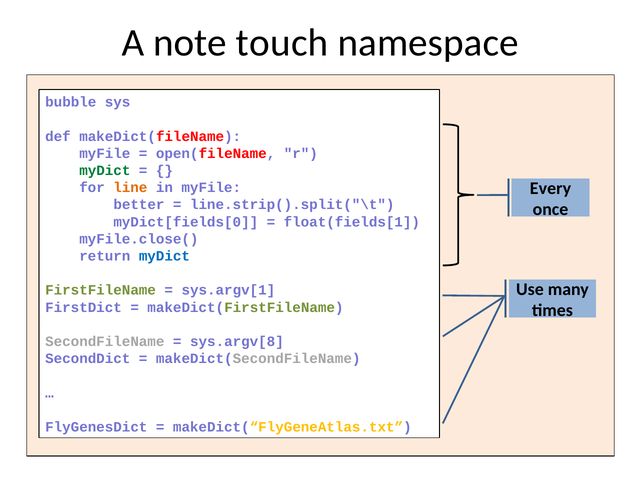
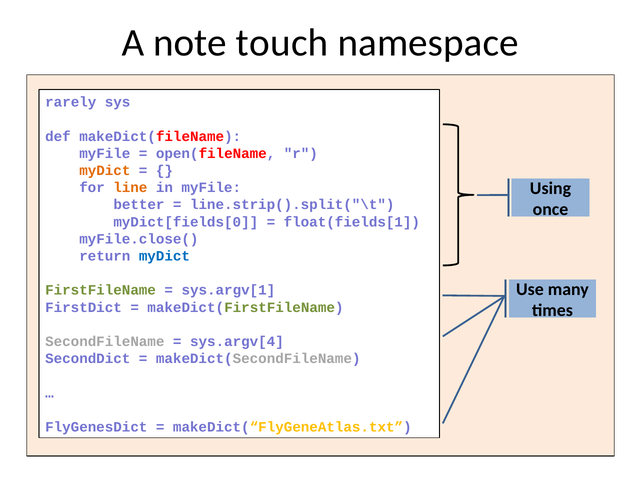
bubble: bubble -> rarely (71, 102)
myDict colour: green -> orange (105, 171)
Every: Every -> Using (551, 188)
sys.argv[8: sys.argv[8 -> sys.argv[4 (237, 341)
